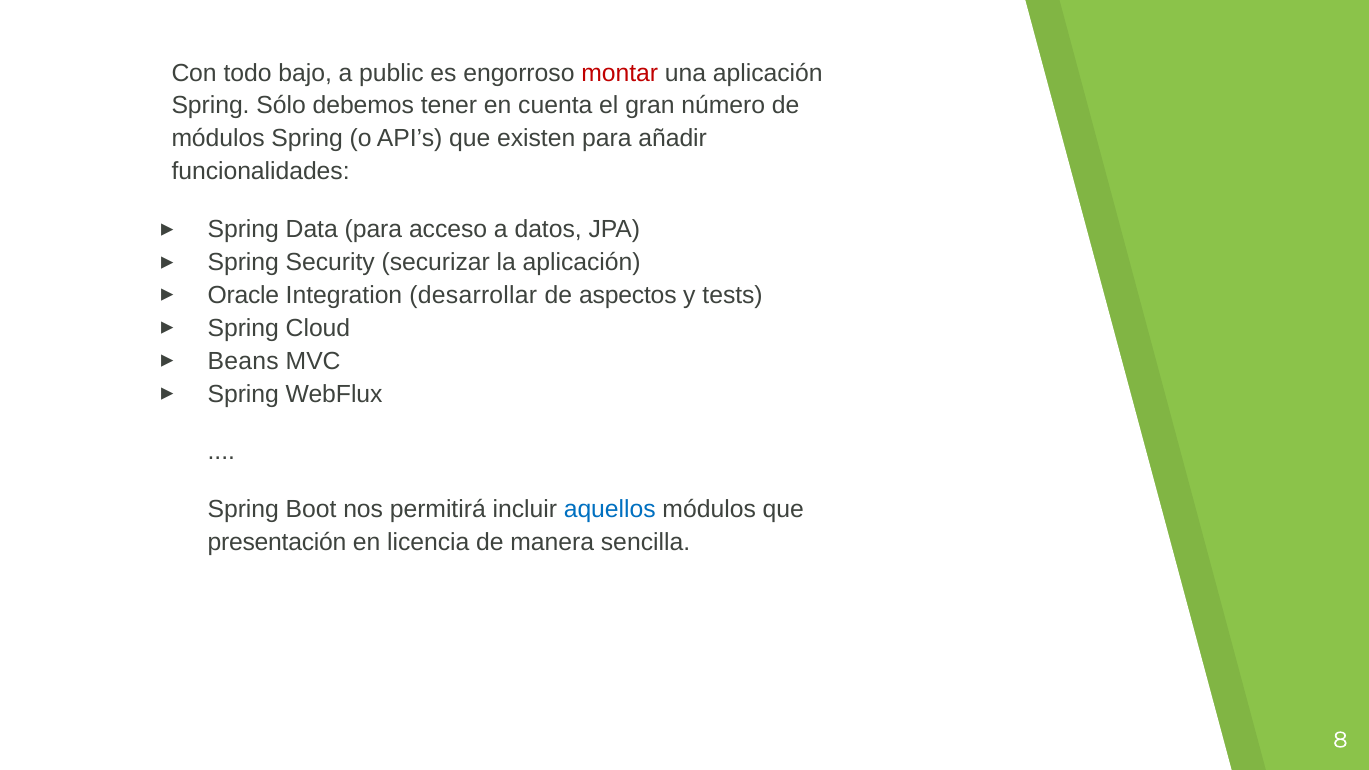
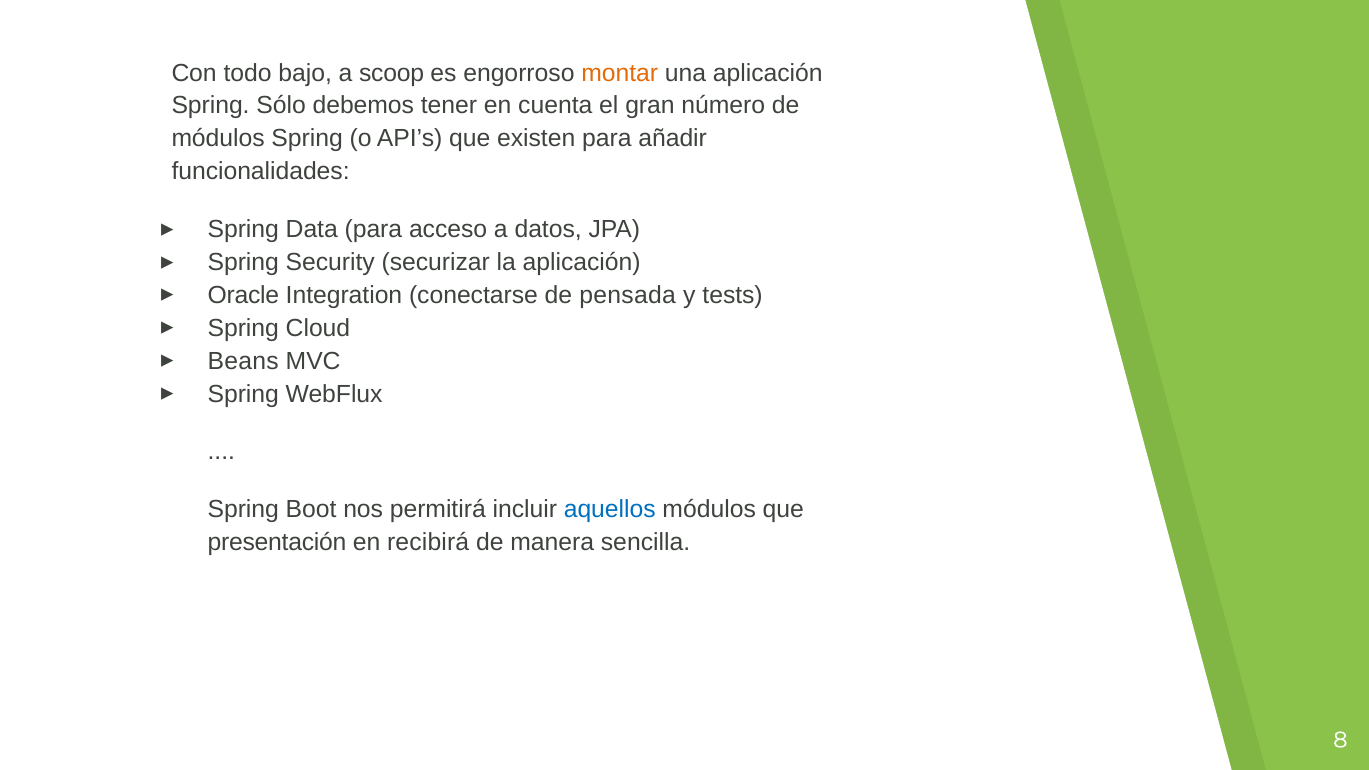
public: public -> scoop (392, 73)
montar colour: red -> orange (620, 73)
desarrollar: desarrollar -> conectarse (473, 295)
aspectos: aspectos -> pensada (628, 295)
licencia: licencia -> recibirá (428, 542)
